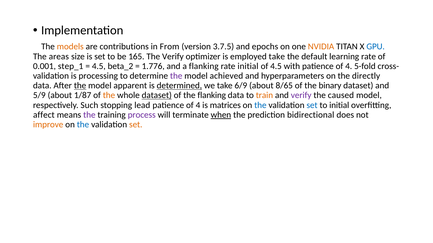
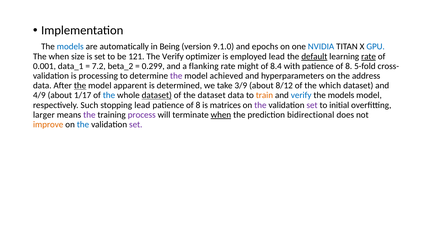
models colour: orange -> blue (70, 47)
contributions: contributions -> automatically (124, 47)
From: From -> Being (170, 47)
3.7.5: 3.7.5 -> 9.1.0 (223, 47)
NVIDIA colour: orange -> blue (321, 47)
The areas: areas -> when (59, 57)
165: 165 -> 121 (136, 57)
employed take: take -> lead (277, 57)
default underline: none -> present (314, 57)
rate underline: none -> present (369, 57)
step_1: step_1 -> data_1 (71, 66)
4.5: 4.5 -> 7.2 (99, 66)
1.776: 1.776 -> 0.299 (153, 66)
rate initial: initial -> might (248, 66)
of 4.5: 4.5 -> 8.4 (276, 66)
with patience of 4: 4 -> 8 (349, 66)
directly: directly -> address (366, 76)
determined underline: present -> none (179, 86)
6/9: 6/9 -> 3/9 (241, 86)
8/65: 8/65 -> 8/12 (284, 86)
binary: binary -> which (330, 86)
5/9: 5/9 -> 4/9 (39, 96)
1/87: 1/87 -> 1/17 (83, 96)
the colour: orange -> blue (109, 96)
the flanking: flanking -> dataset (212, 96)
verify colour: purple -> blue (301, 96)
caused: caused -> models (341, 96)
4: 4 -> 8 (198, 105)
the colour: blue -> purple (260, 105)
set colour: blue -> purple (312, 105)
affect: affect -> larger (44, 115)
set colour: orange -> purple (136, 125)
